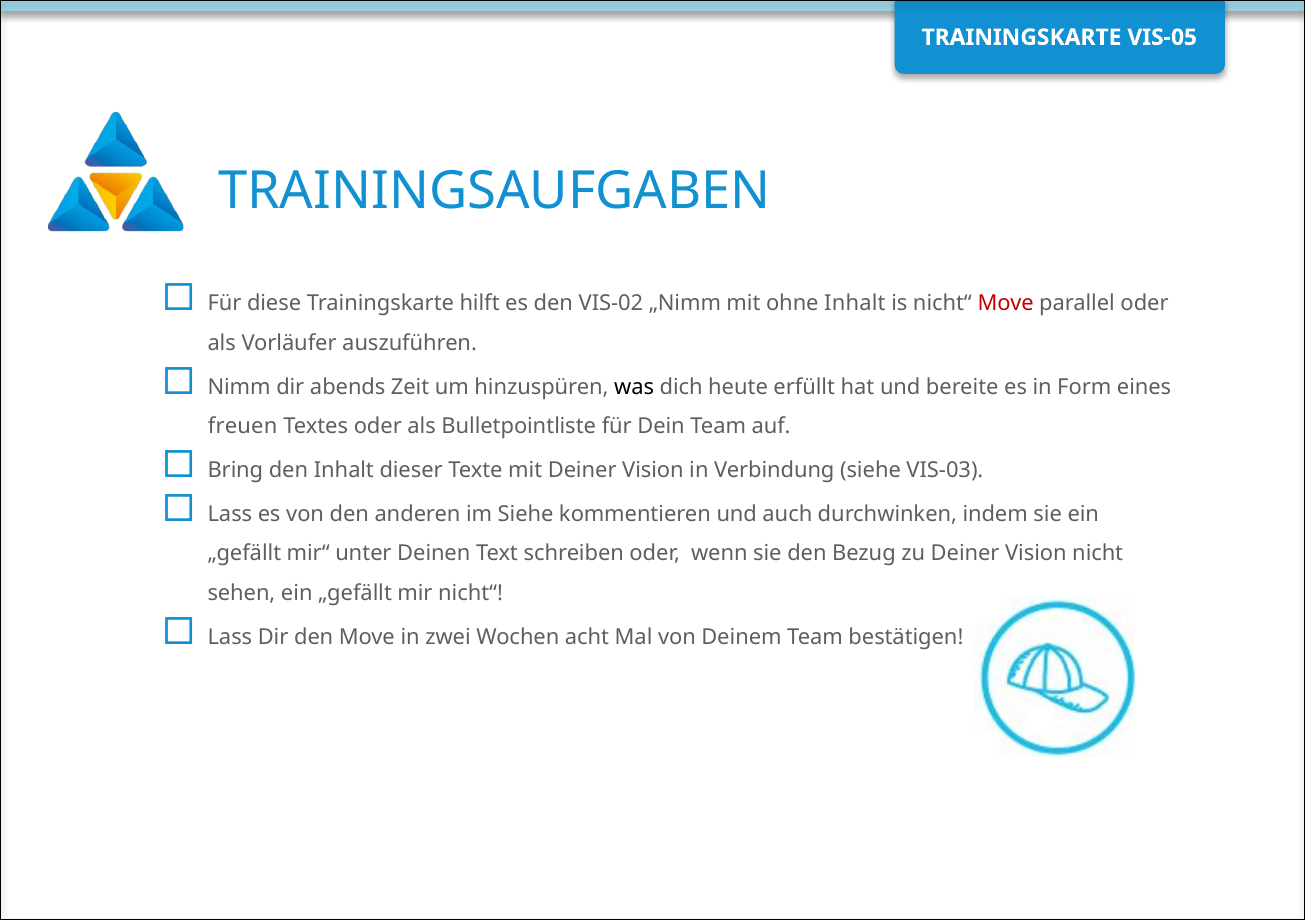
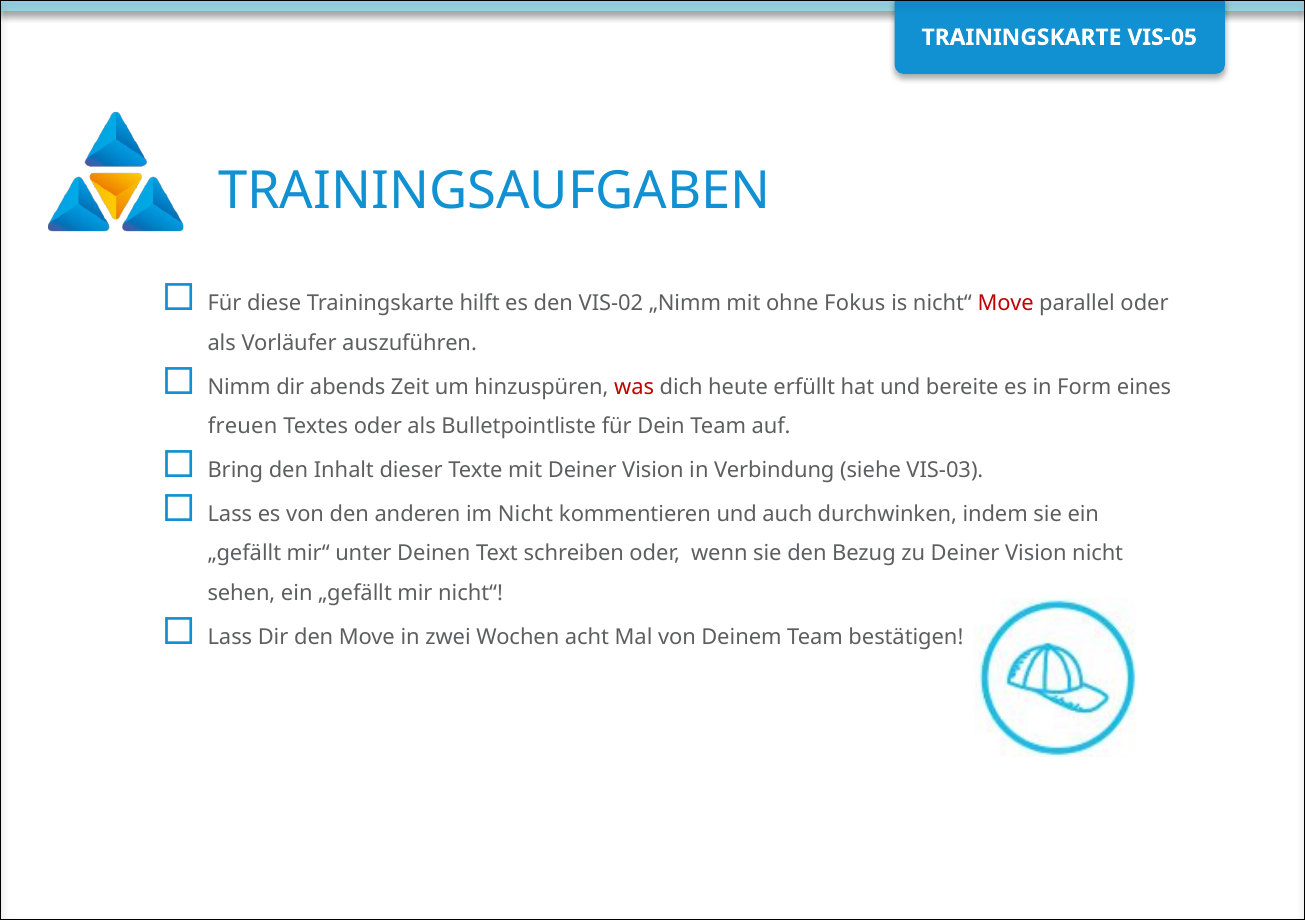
ohne Inhalt: Inhalt -> Fokus (855, 303)
was colour: black -> red (634, 387)
im Siehe: Siehe -> Nicht (525, 514)
